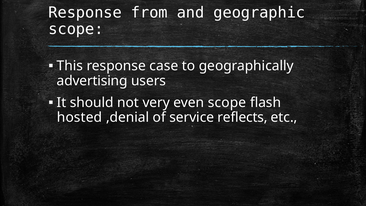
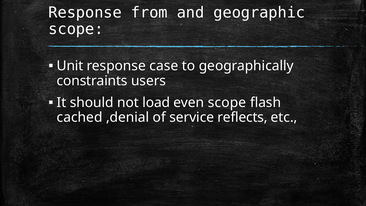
This: This -> Unit (70, 66)
advertising: advertising -> constraints (92, 81)
very: very -> load (156, 102)
hosted: hosted -> cached (80, 117)
